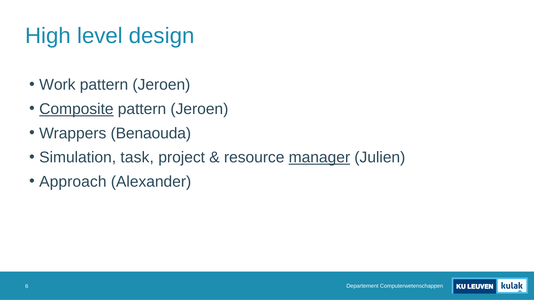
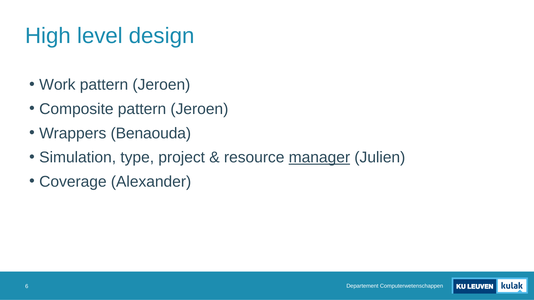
Composite underline: present -> none (76, 109)
task: task -> type (137, 158)
Approach: Approach -> Coverage (73, 182)
